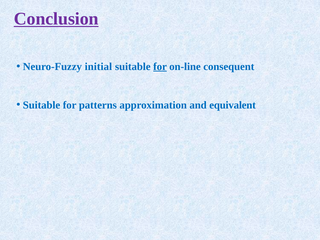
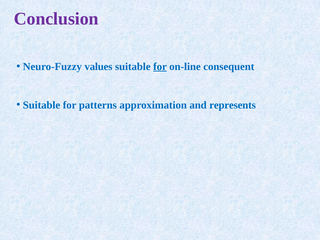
Conclusion underline: present -> none (56, 19)
initial: initial -> values (98, 67)
equivalent: equivalent -> represents (233, 105)
